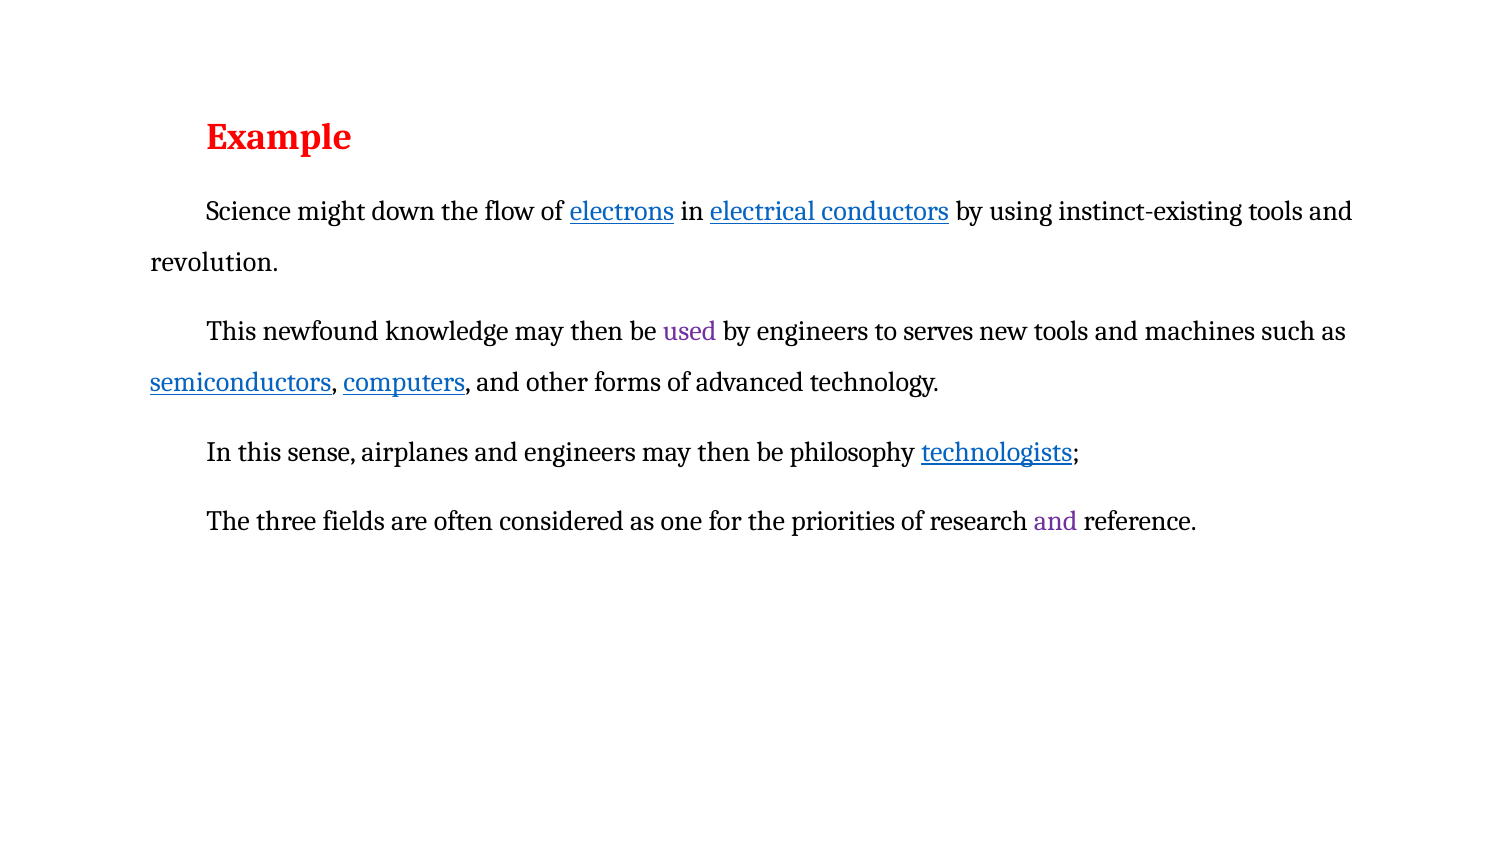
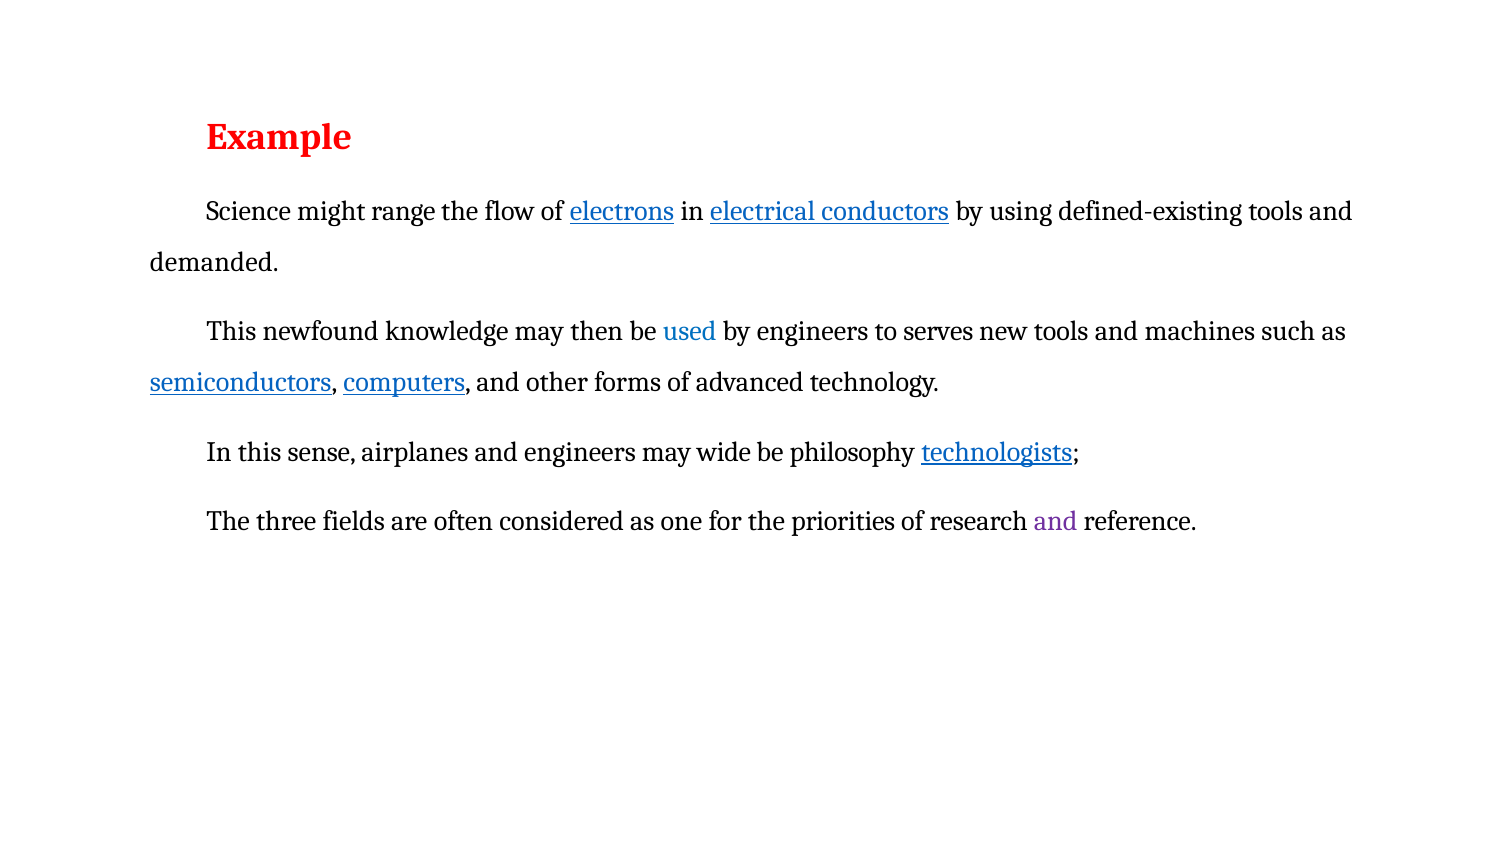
down: down -> range (403, 212)
instinct-existing: instinct-existing -> defined-existing (1150, 212)
revolution: revolution -> demanded (214, 262)
used colour: purple -> blue (690, 332)
engineers may then: then -> wide (724, 452)
